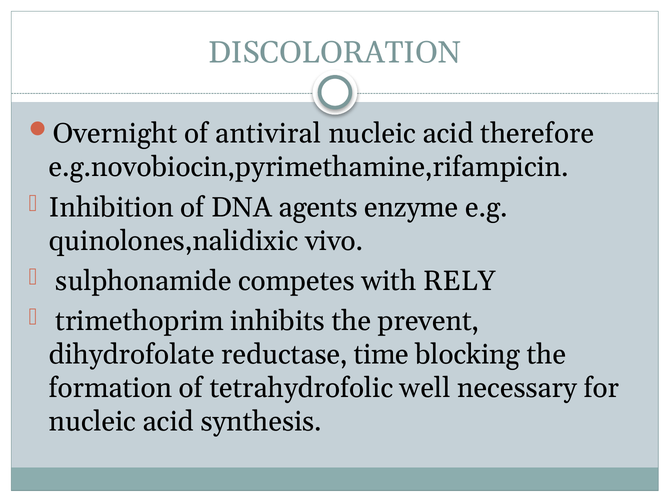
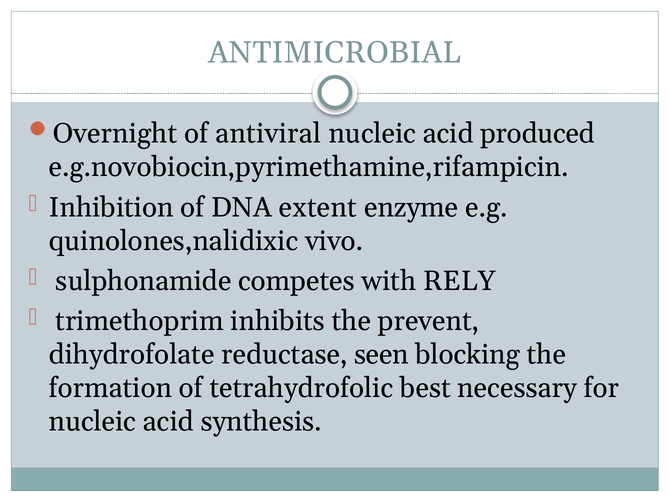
DISCOLORATION: DISCOLORATION -> ANTIMICROBIAL (335, 53)
therefore: therefore -> produced (537, 134)
agents: agents -> extent (318, 208)
time: time -> seen (381, 355)
well: well -> best (425, 388)
